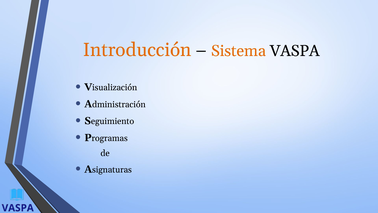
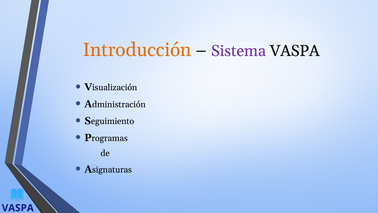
Sistema colour: orange -> purple (239, 51)
